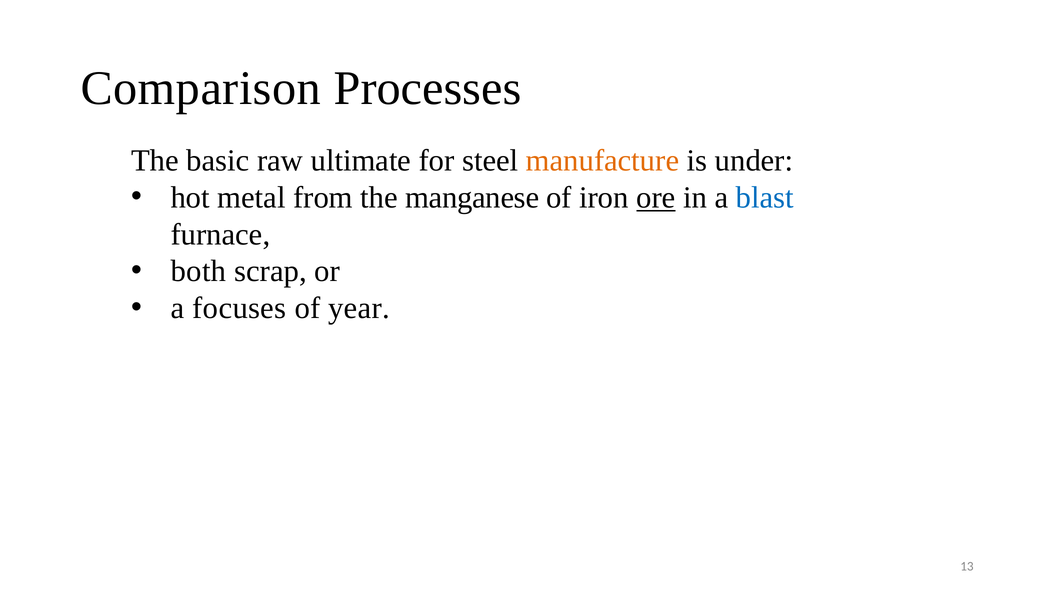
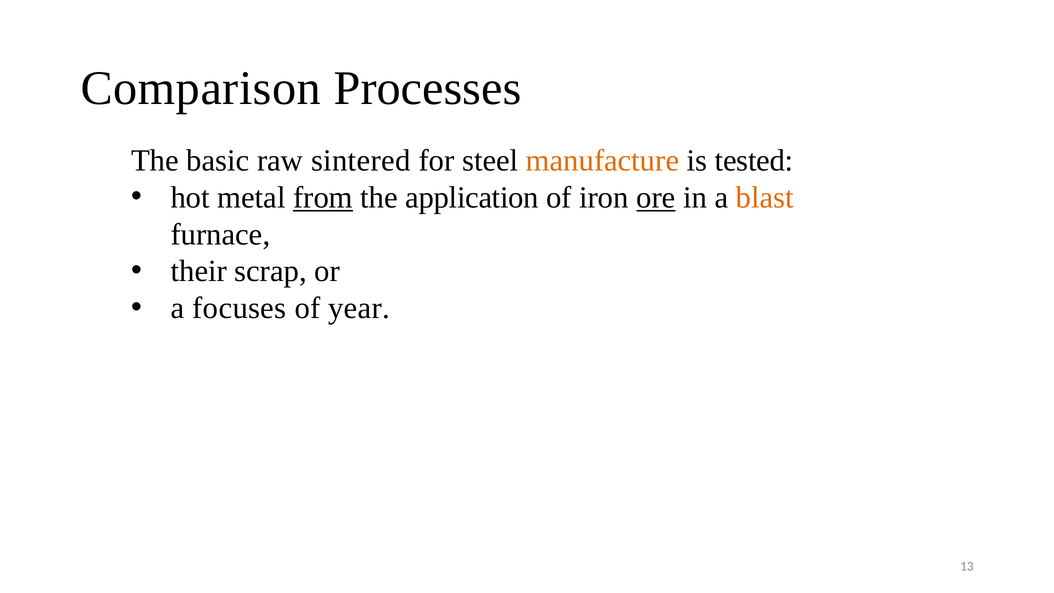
ultimate: ultimate -> sintered (361, 160)
under: under -> tested (754, 160)
from underline: none -> present (323, 197)
manganese: manganese -> application (472, 197)
blast colour: blue -> orange (765, 197)
both: both -> their (199, 271)
